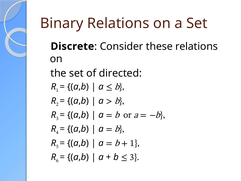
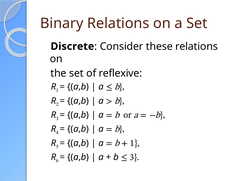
directed: directed -> reflexive (120, 73)
